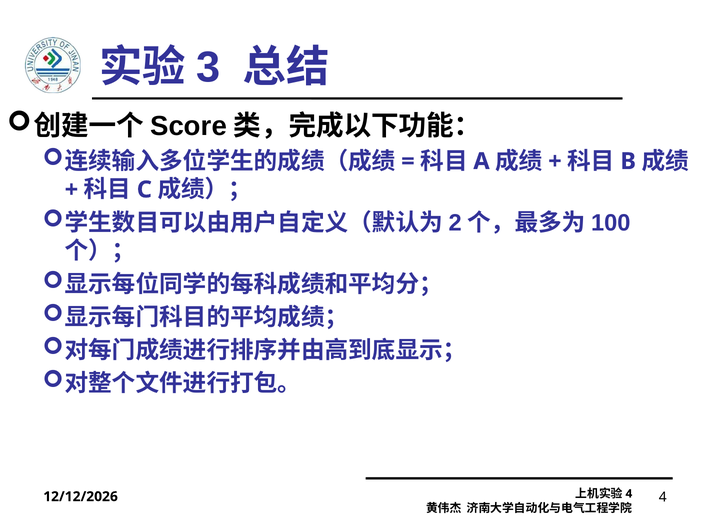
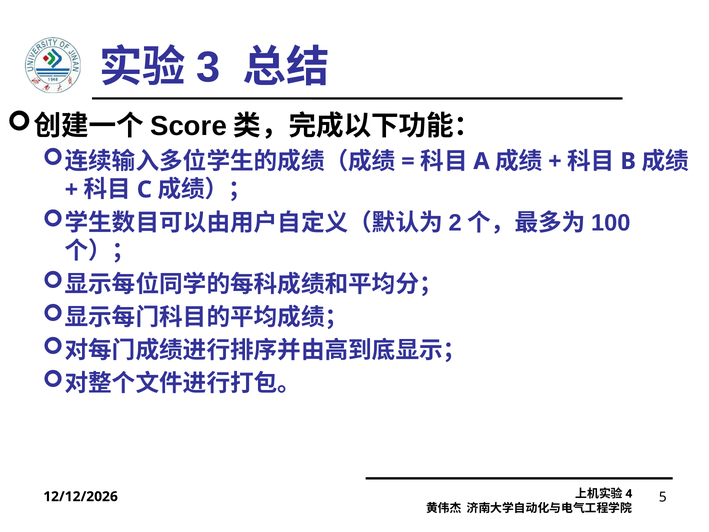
4: 4 -> 5 (663, 497)
